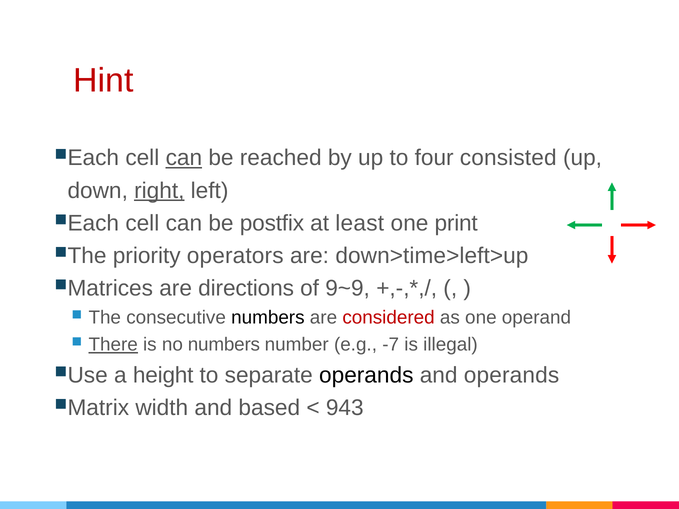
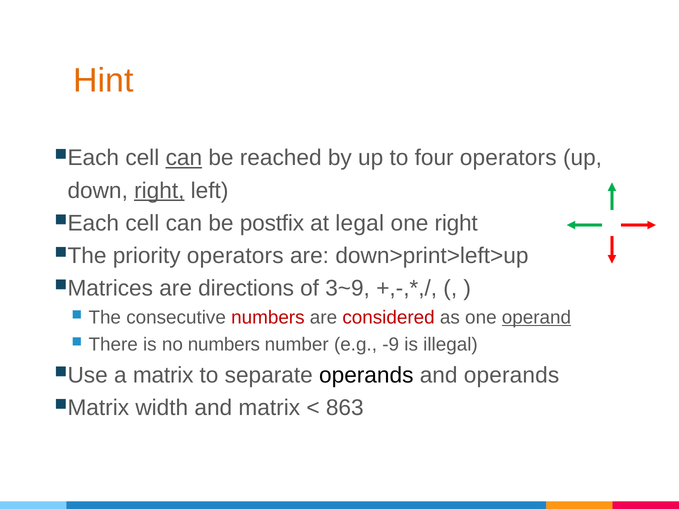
Hint colour: red -> orange (103, 80)
four consisted: consisted -> operators (508, 158)
least: least -> legal (360, 223)
one print: print -> right (456, 223)
down>time>left>up: down>time>left>up -> down>print>left>up (432, 256)
9~9: 9~9 -> 3~9 (348, 288)
numbers colour: black -> red (268, 318)
operand underline: none -> present (536, 318)
There underline: present -> none (113, 345)
-7: -7 -> -9 (391, 345)
a height: height -> matrix (163, 375)
and based: based -> matrix (269, 408)
943: 943 -> 863 (345, 408)
